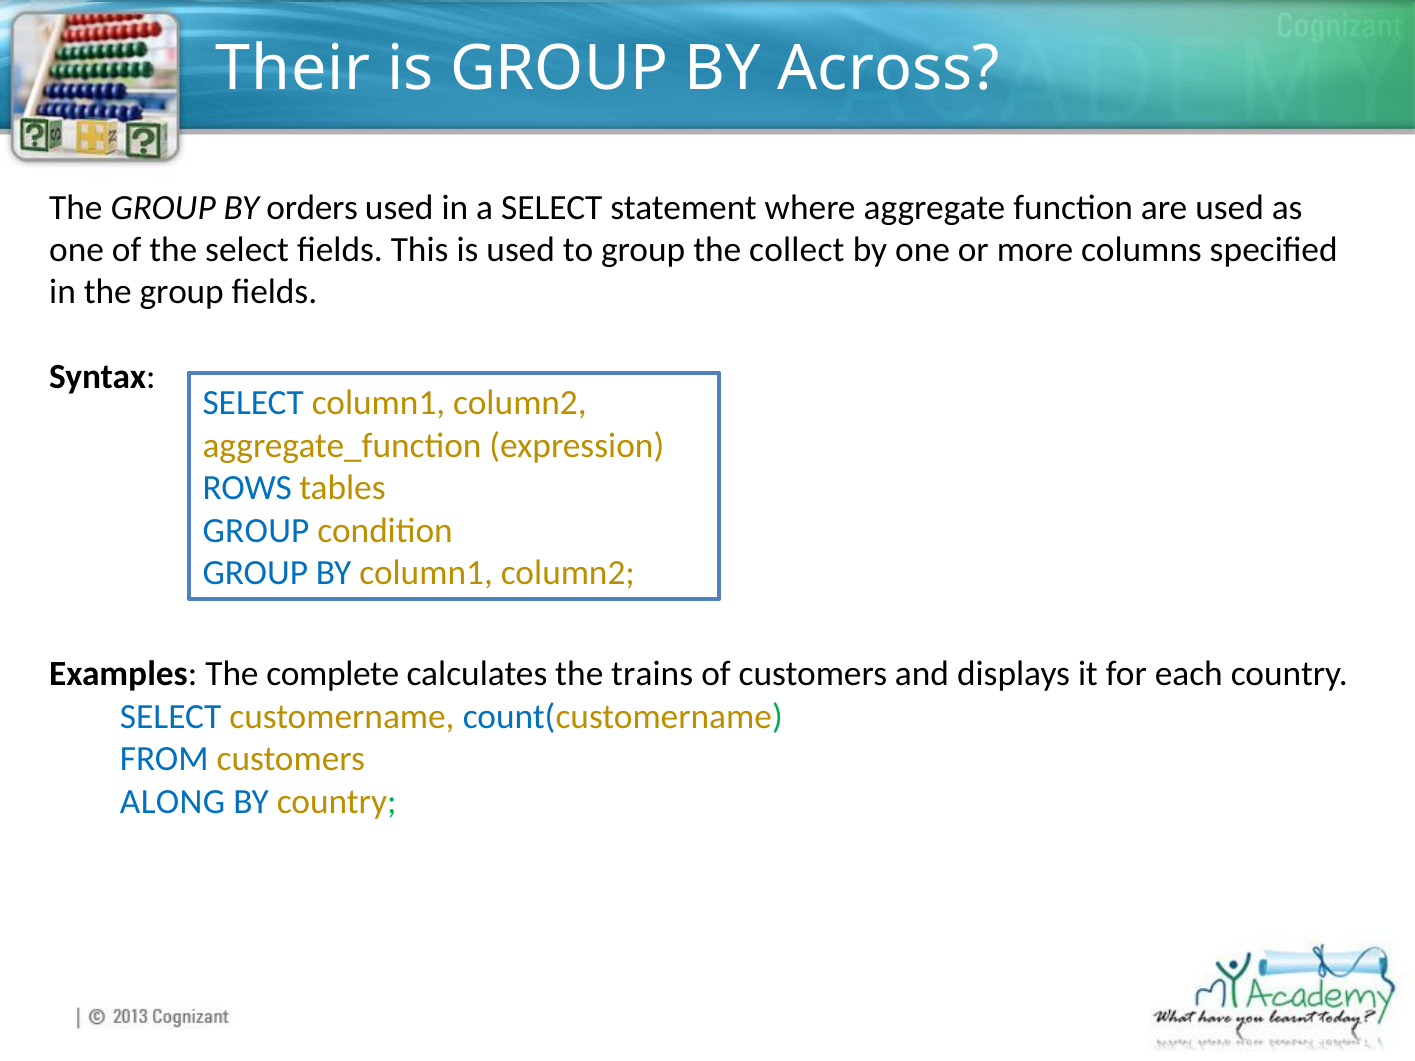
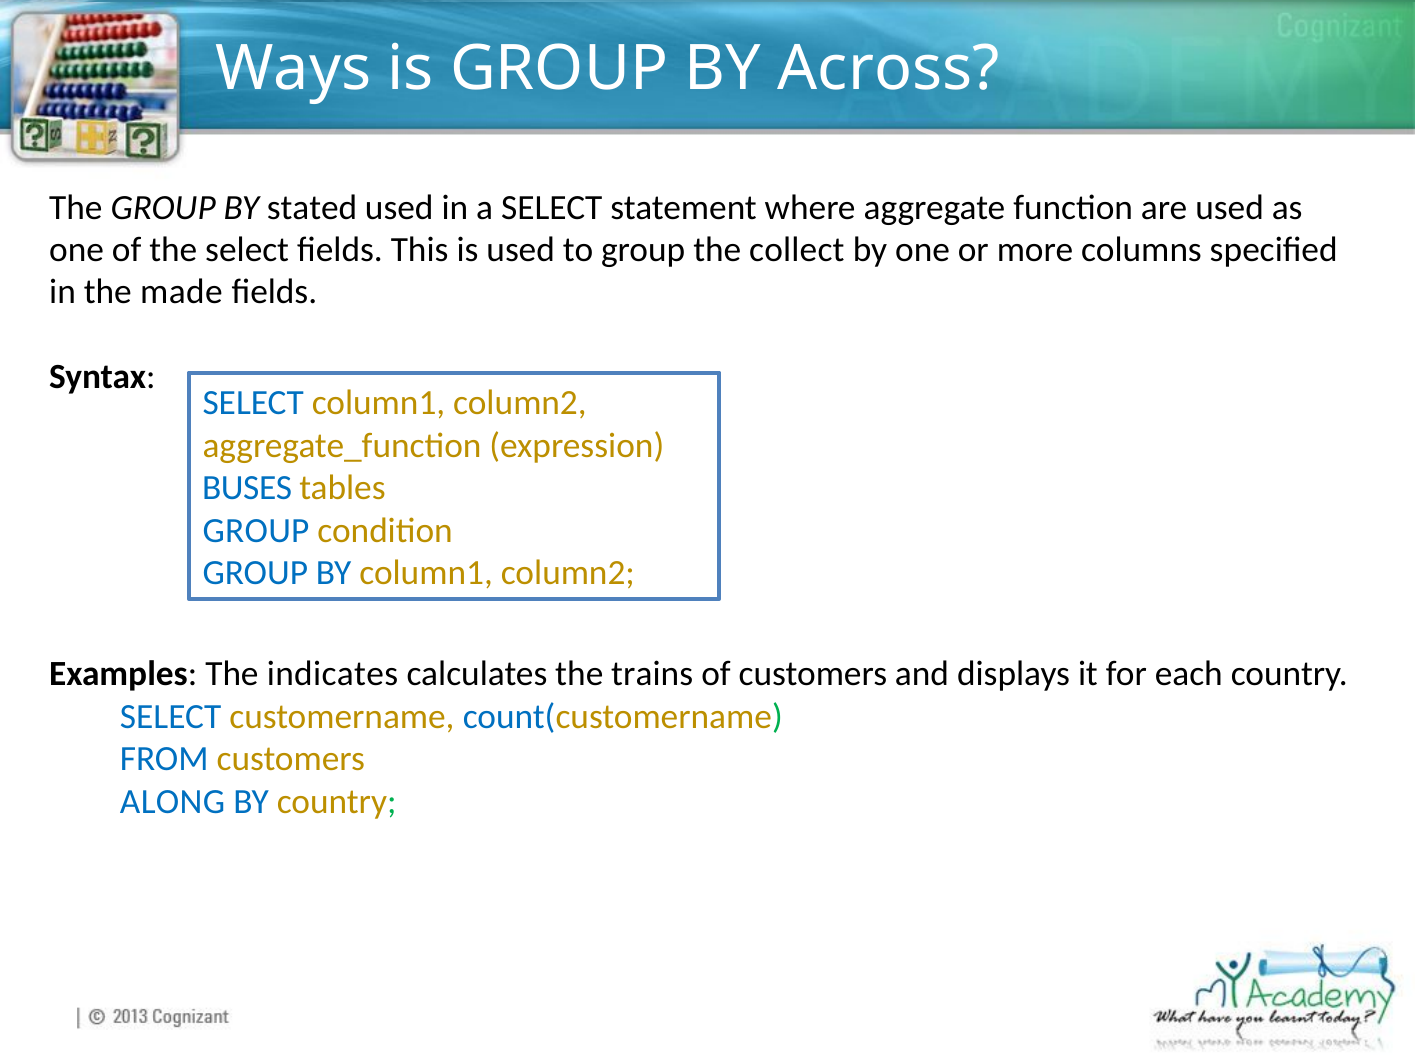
Their: Their -> Ways (293, 69)
orders: orders -> stated (312, 207)
in the group: group -> made (181, 292)
ROWS: ROWS -> BUSES (247, 488)
complete: complete -> indicates (332, 674)
